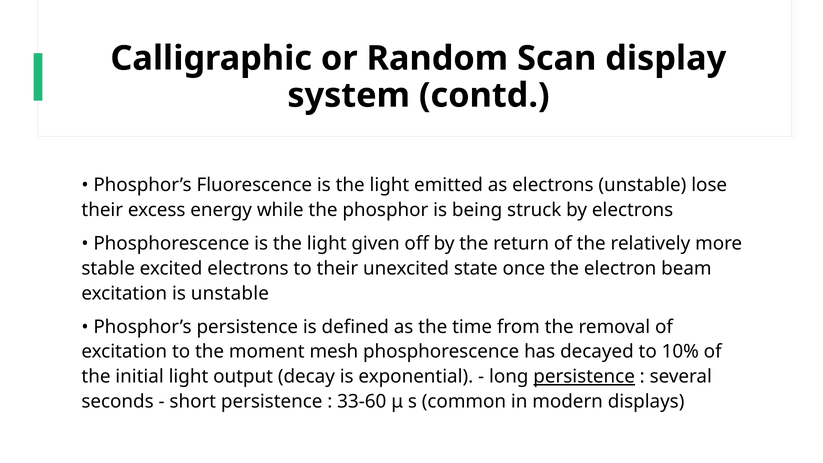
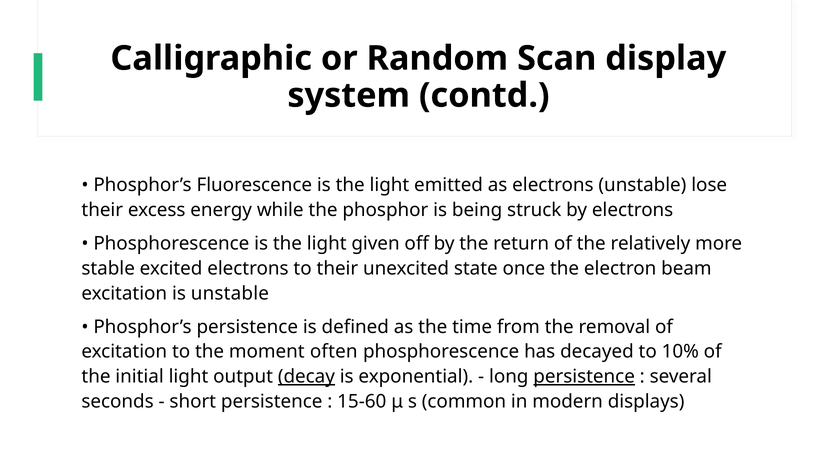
mesh: mesh -> often (334, 352)
decay underline: none -> present (306, 377)
33-60: 33-60 -> 15-60 (362, 401)
